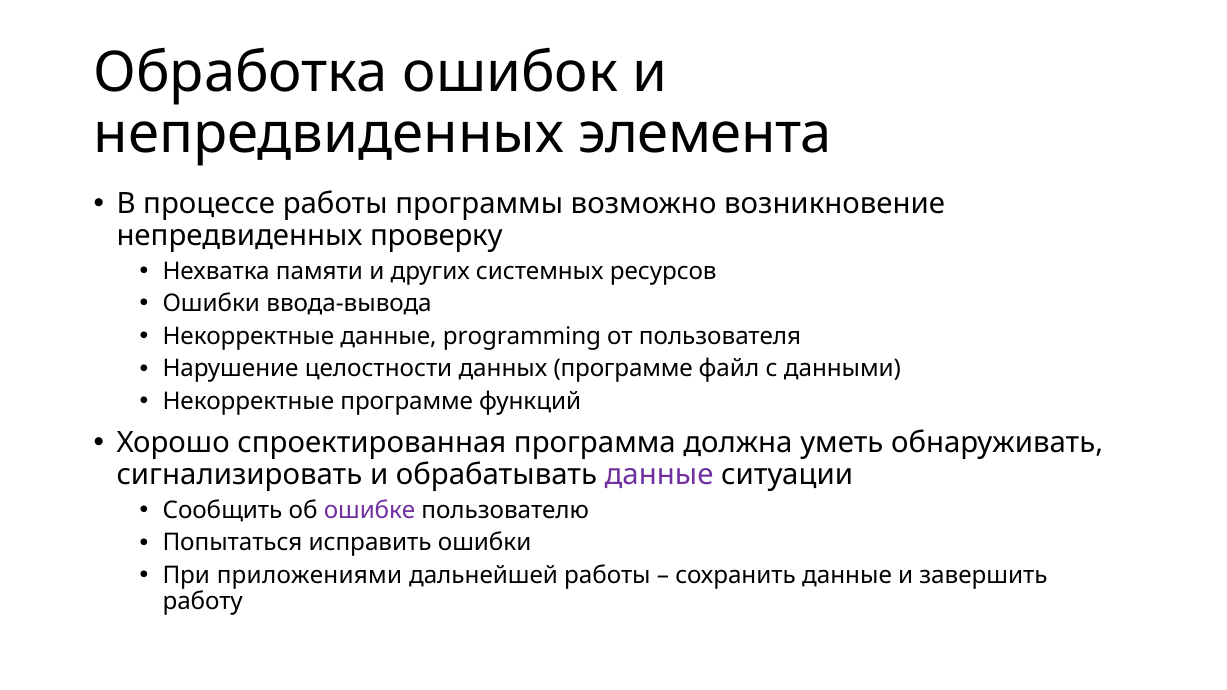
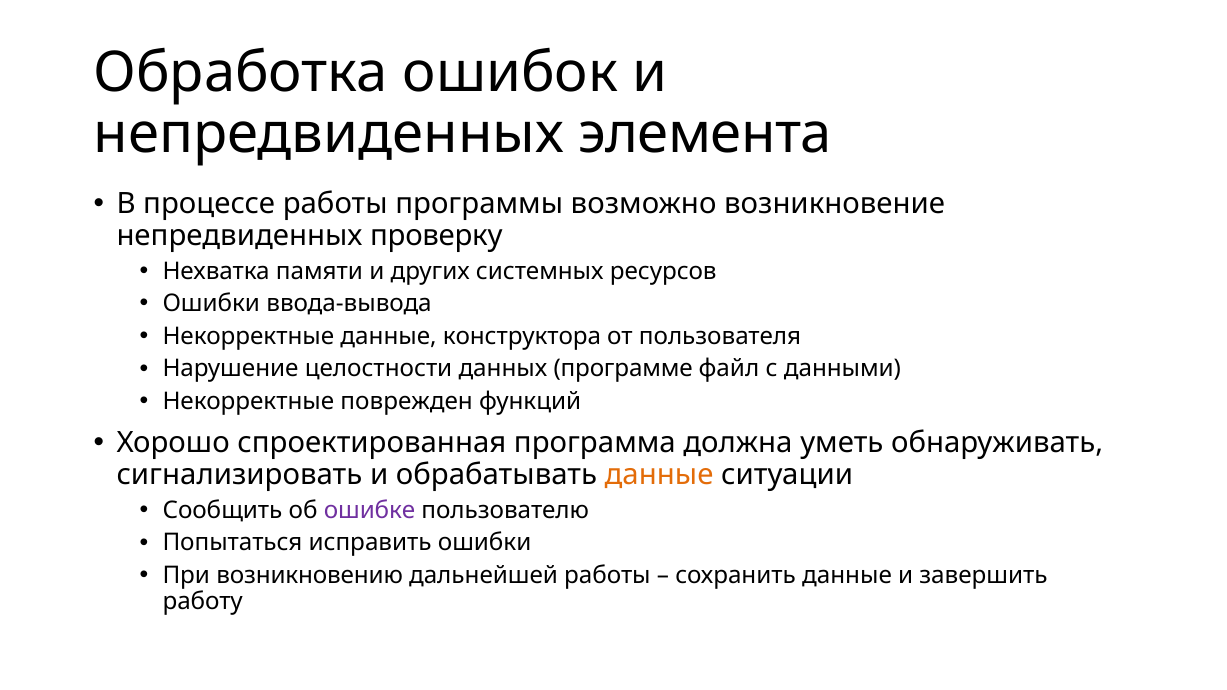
programming: programming -> конструктора (522, 336)
Некорректные программе: программе -> поврежден (407, 402)
данные colour: purple -> orange (659, 475)
приложениями: приложениями -> возникновению (310, 576)
